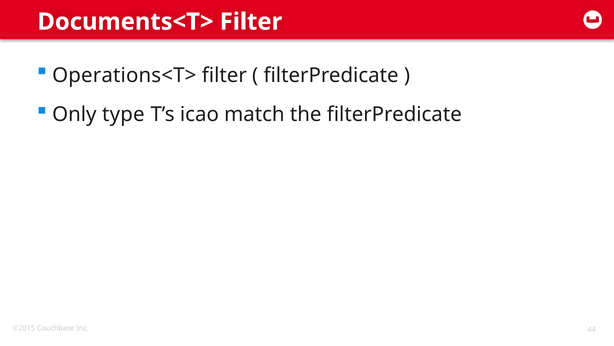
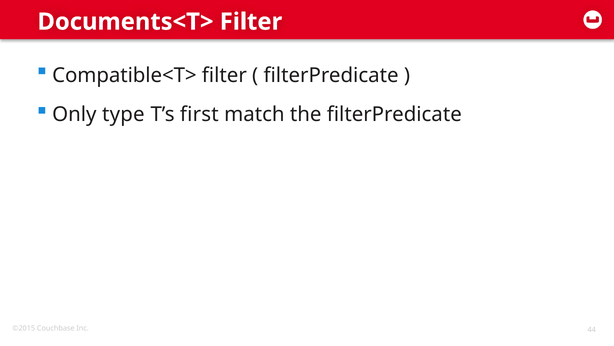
Operations<T>: Operations<T> -> Compatible<T> (124, 75)
icao: icao -> first (199, 115)
